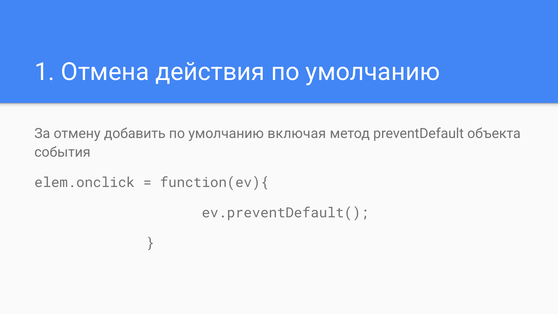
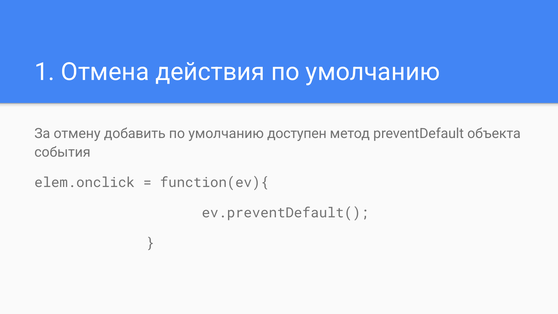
включая: включая -> доступен (297, 133)
